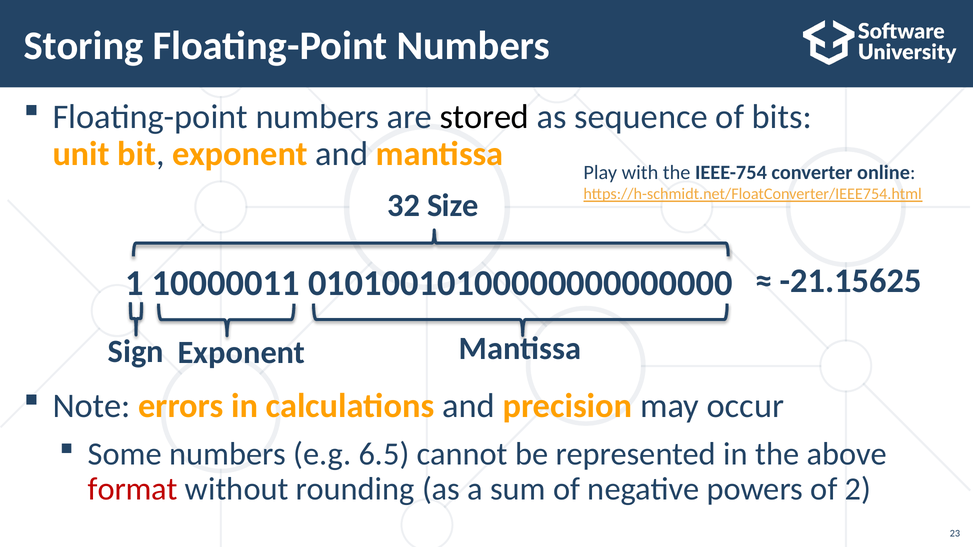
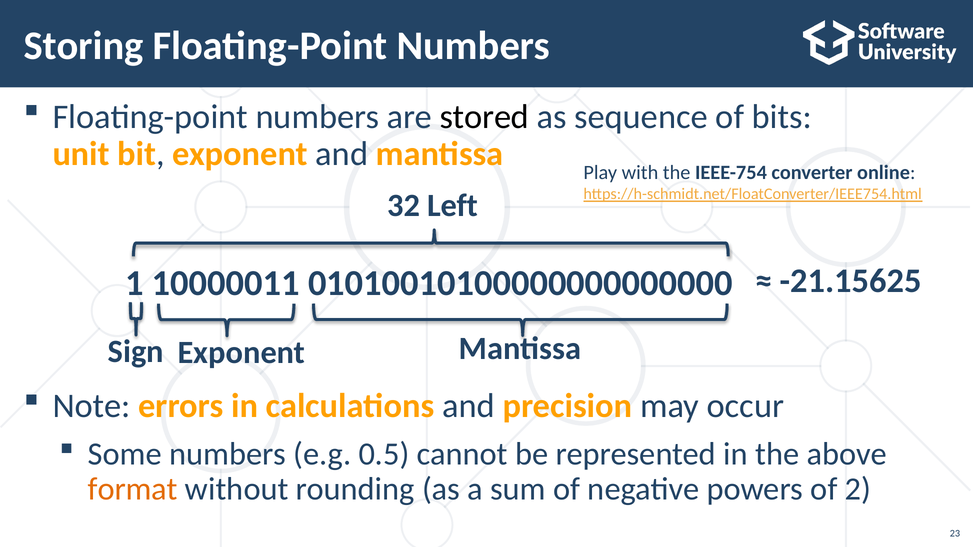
Size: Size -> Left (453, 206)
6.5: 6.5 -> 0.5 (384, 454)
format colour: red -> orange (133, 489)
